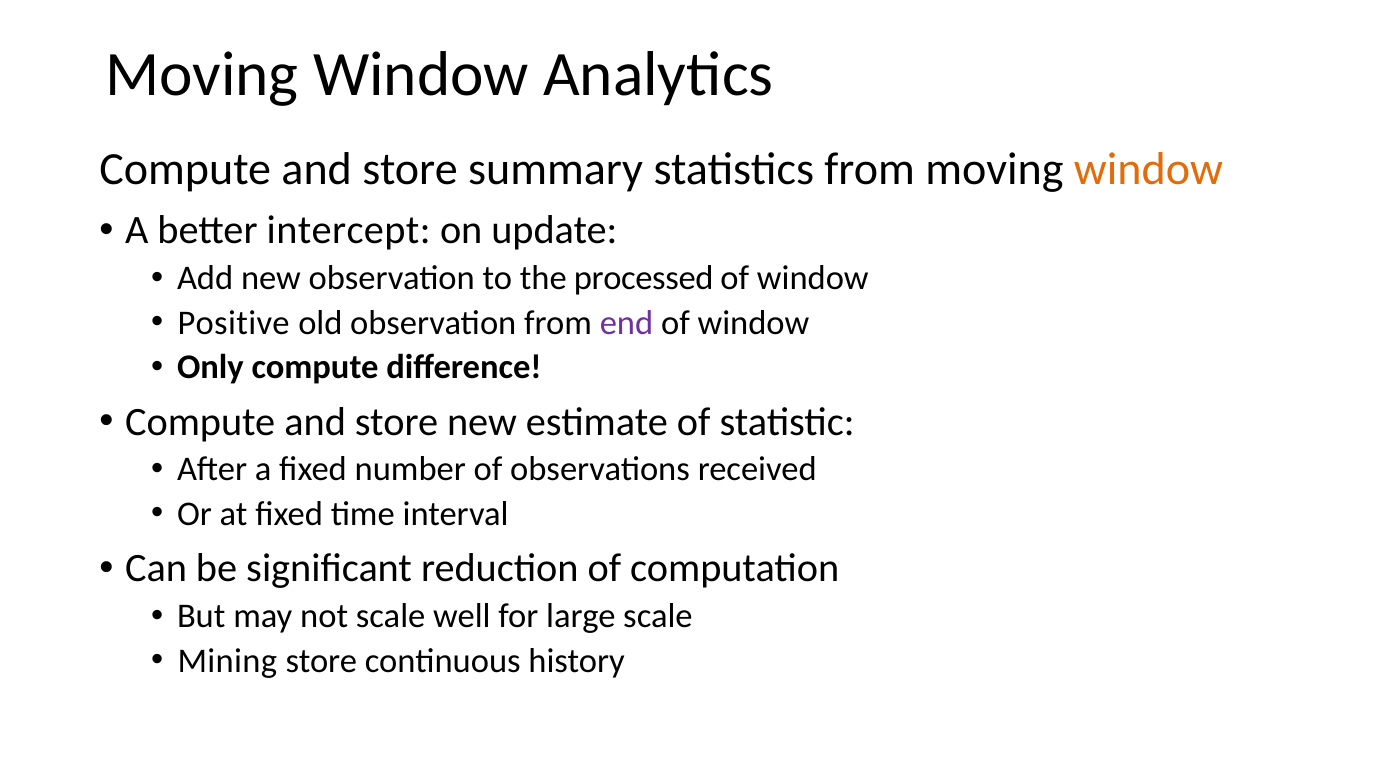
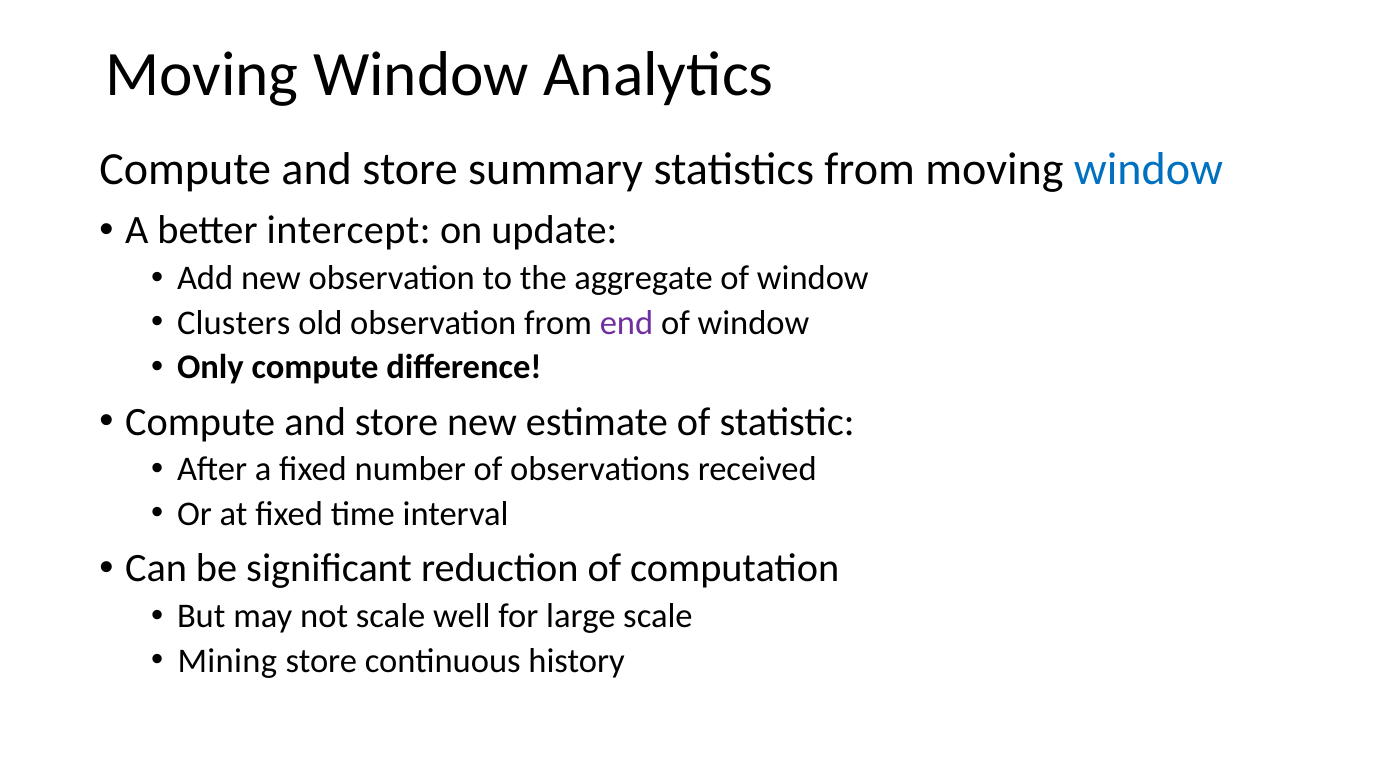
window colour: orange -> blue (1148, 170)
processed: processed -> aggregate (644, 278)
Positive: Positive -> Clusters (234, 323)
